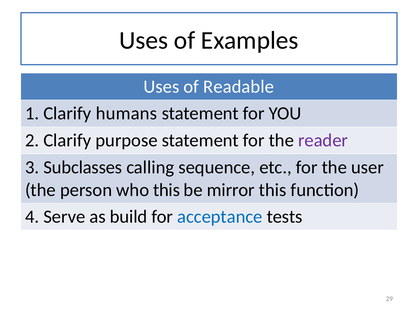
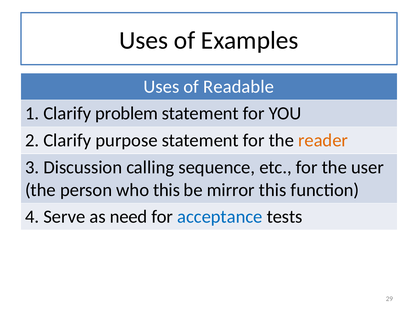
humans: humans -> problem (127, 114)
reader colour: purple -> orange (323, 141)
Subclasses: Subclasses -> Discussion (83, 168)
build: build -> need (129, 217)
